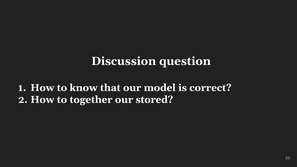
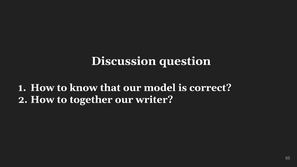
stored: stored -> writer (154, 100)
